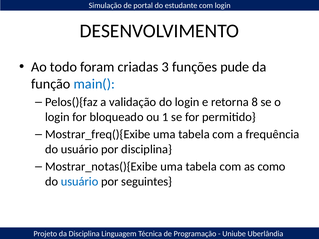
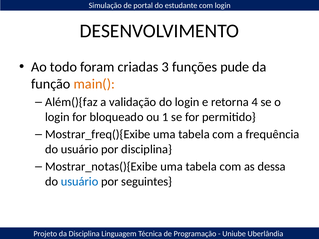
main( colour: blue -> orange (94, 84)
Pelos(){faz: Pelos(){faz -> Além(){faz (71, 102)
8: 8 -> 4 (255, 102)
como: como -> dessa (272, 167)
